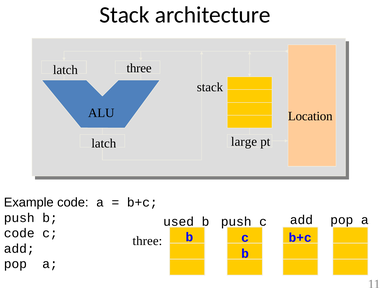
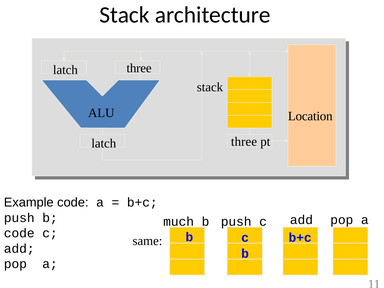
large: large -> three (244, 142)
used: used -> much (179, 222)
three: three -> same (147, 241)
